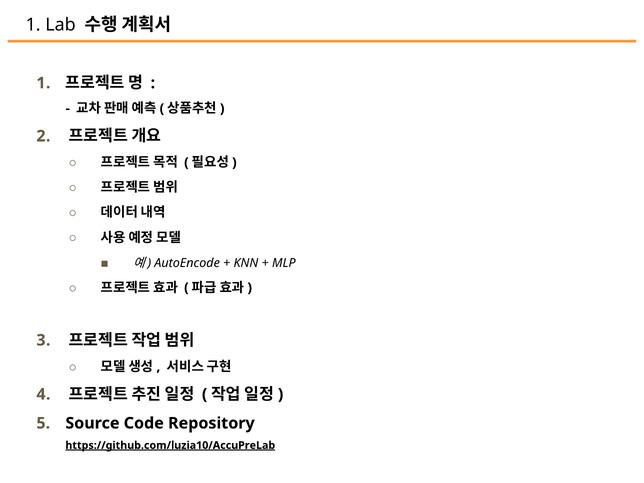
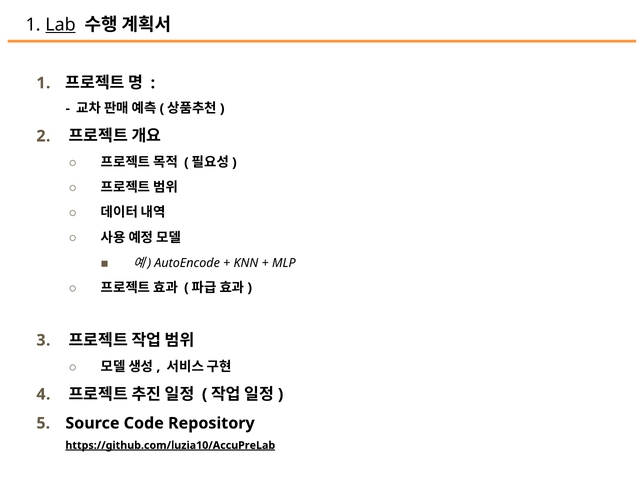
Lab underline: none -> present (60, 25)
